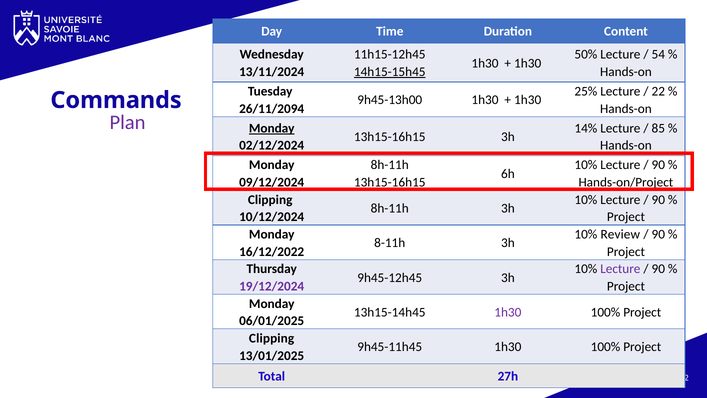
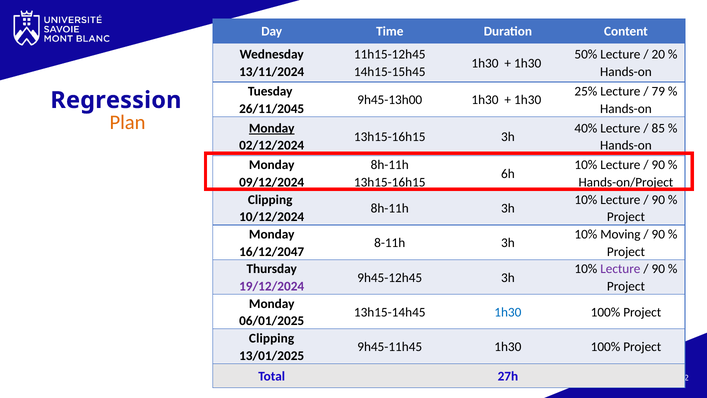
54: 54 -> 20 (658, 55)
14h15-15h45 underline: present -> none (390, 72)
22: 22 -> 79 (658, 91)
Commands: Commands -> Regression (116, 100)
26/11/2094: 26/11/2094 -> 26/11/2045 (272, 109)
Plan colour: purple -> orange (128, 122)
14%: 14% -> 40% (586, 128)
Review: Review -> Moving (620, 234)
16/12/2022: 16/12/2022 -> 16/12/2047 (272, 251)
1h30 colour: purple -> blue (508, 312)
